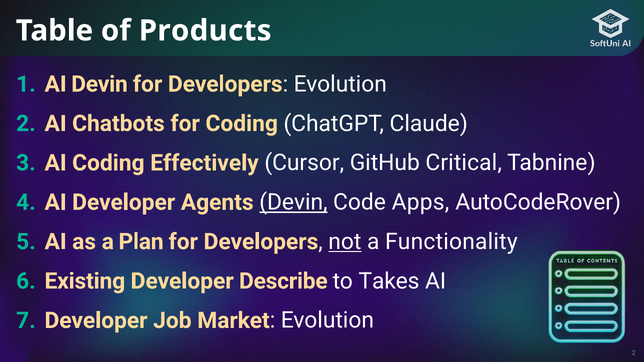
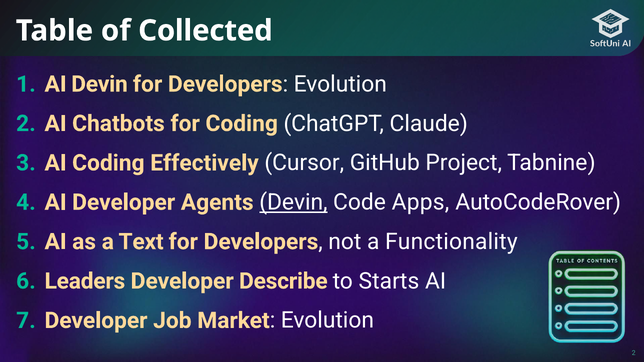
Products: Products -> Collected (205, 31)
Critical: Critical -> Project (464, 163)
Plan: Plan -> Text (141, 242)
not underline: present -> none (345, 242)
Existing: Existing -> Leaders (85, 281)
Takes: Takes -> Starts (389, 281)
